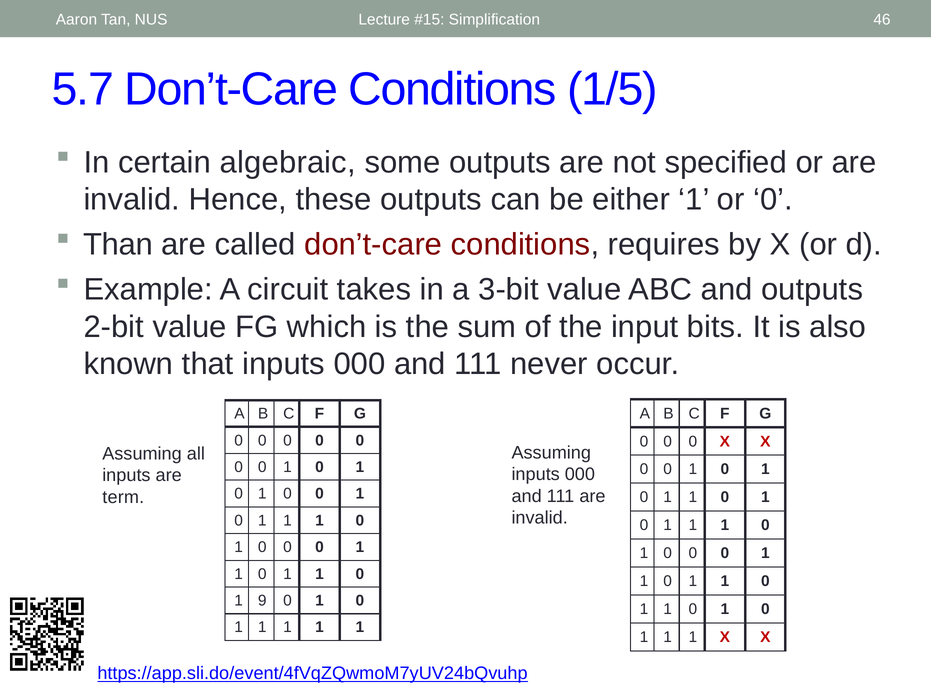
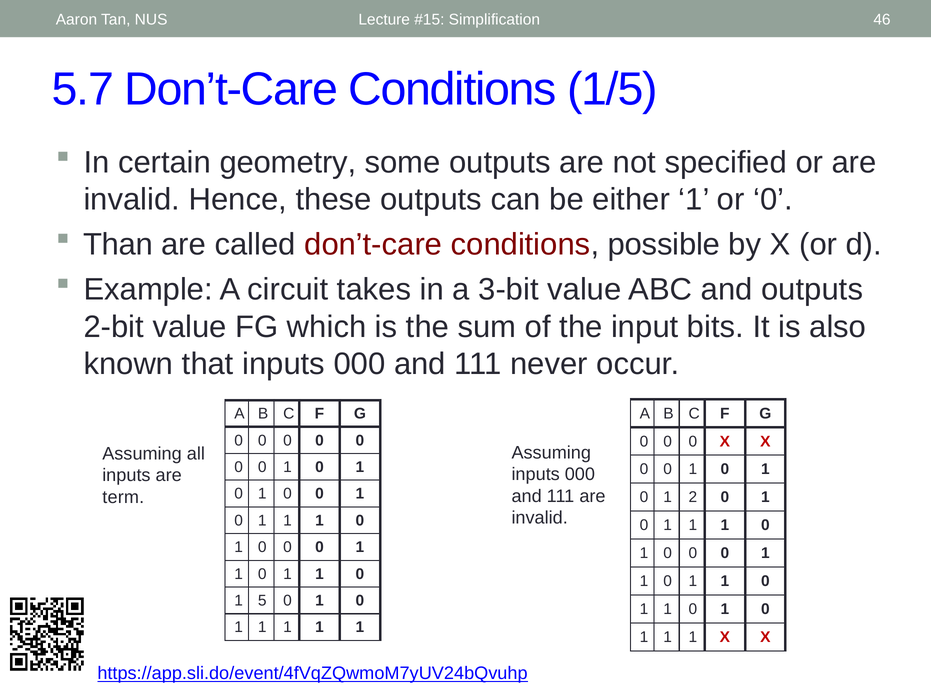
algebraic: algebraic -> geometry (288, 163)
requires: requires -> possible (664, 245)
1: 1 -> 2 (693, 498)
9: 9 -> 5 (262, 601)
